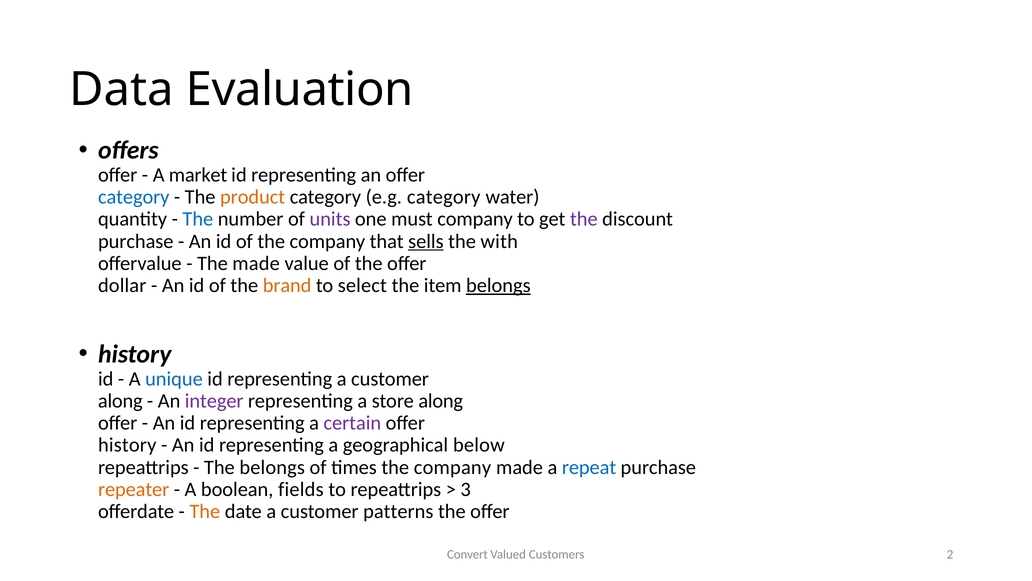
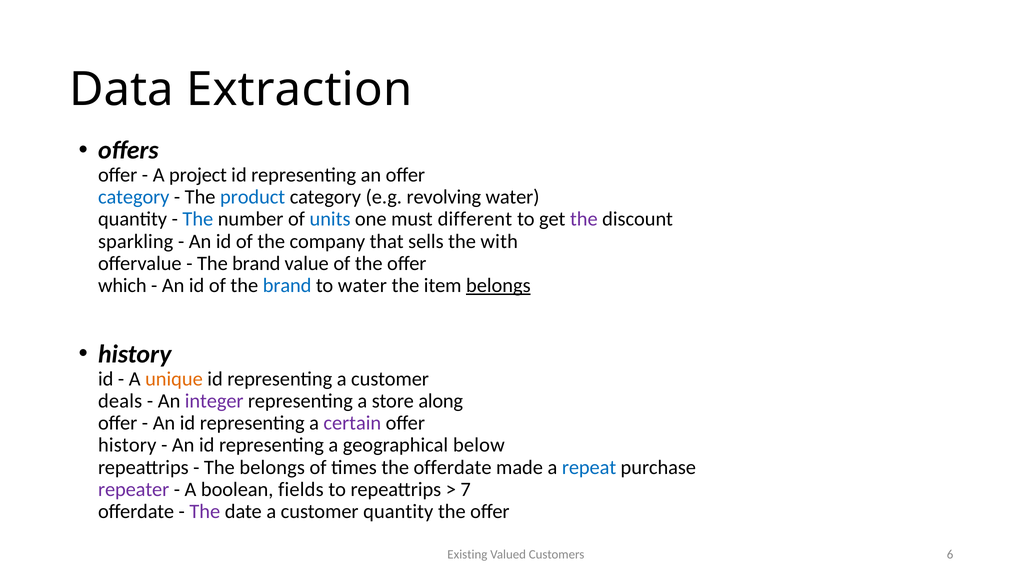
Evaluation: Evaluation -> Extraction (299, 89)
market: market -> project (198, 175)
product colour: orange -> blue (253, 197)
e.g category: category -> revolving (444, 197)
units colour: purple -> blue (330, 219)
must company: company -> different (475, 219)
purchase: purchase -> sparkling (136, 241)
sells underline: present -> none (426, 241)
made: made -> brand (256, 263)
dollar: dollar -> which (122, 285)
brand colour: orange -> blue (287, 285)
to select: select -> water (362, 285)
unique colour: blue -> orange (174, 379)
along: along -> deals (120, 401)
times the company: company -> offerdate (453, 467)
repeater colour: orange -> purple (134, 489)
3: 3 -> 7 (466, 489)
The colour: orange -> purple (205, 511)
customer patterns: patterns -> quantity (398, 511)
Convert: Convert -> Existing (467, 554)
2: 2 -> 6 (950, 554)
